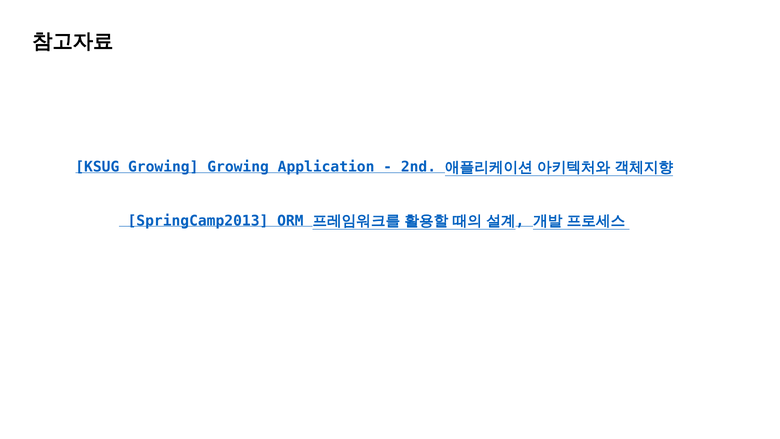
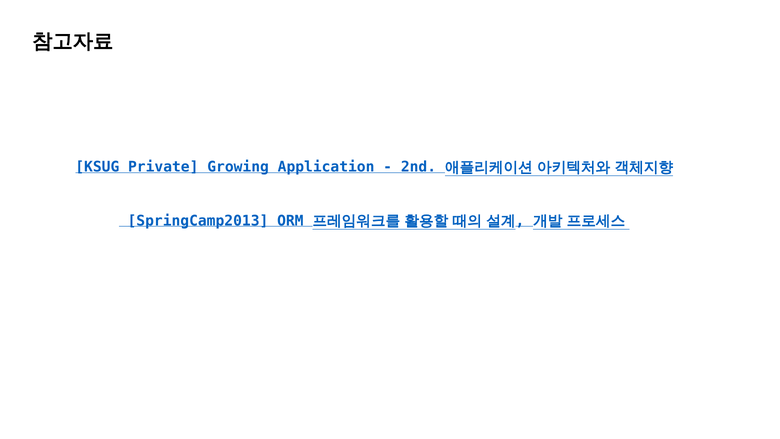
KSUG Growing: Growing -> Private (163, 167)
